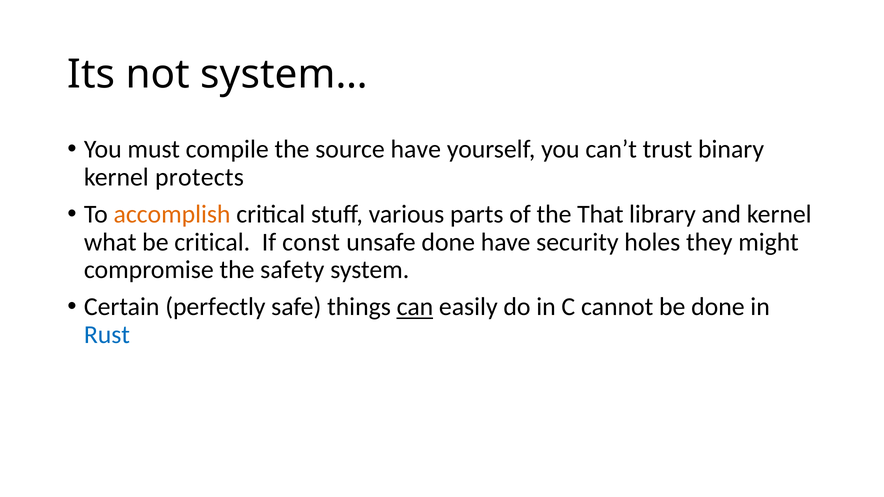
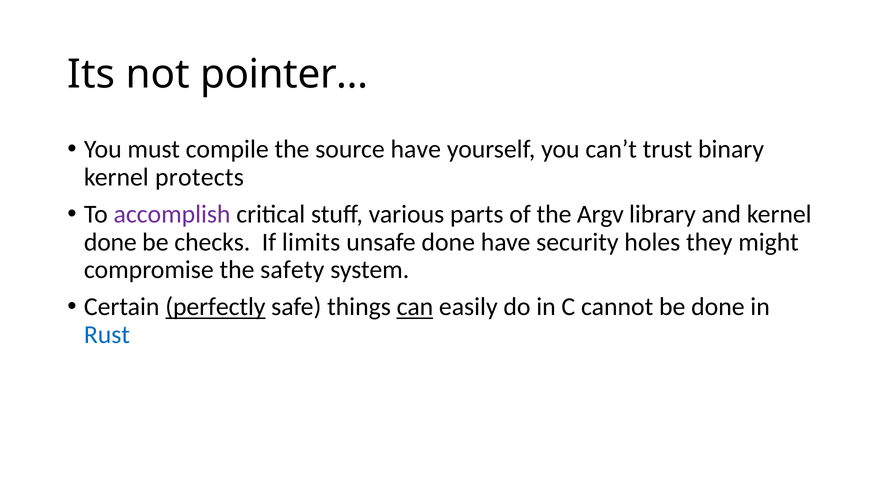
system…: system… -> pointer… (284, 74)
accomplish colour: orange -> purple (172, 214)
That: That -> Argv (600, 214)
what: what -> done (110, 242)
be critical: critical -> checks (212, 242)
const: const -> limits (311, 242)
perfectly underline: none -> present (215, 307)
